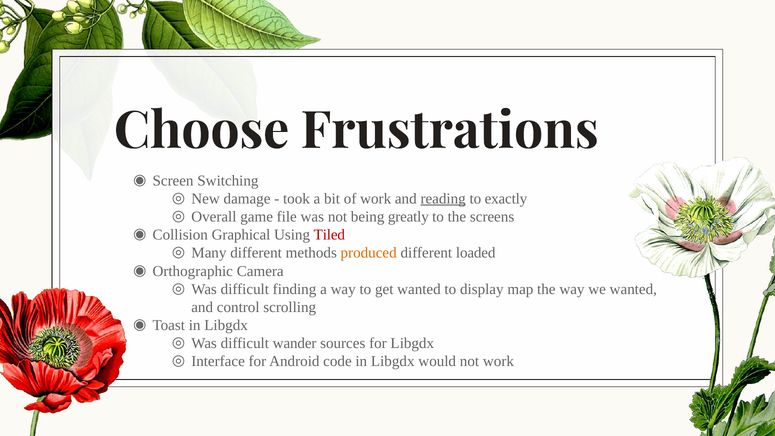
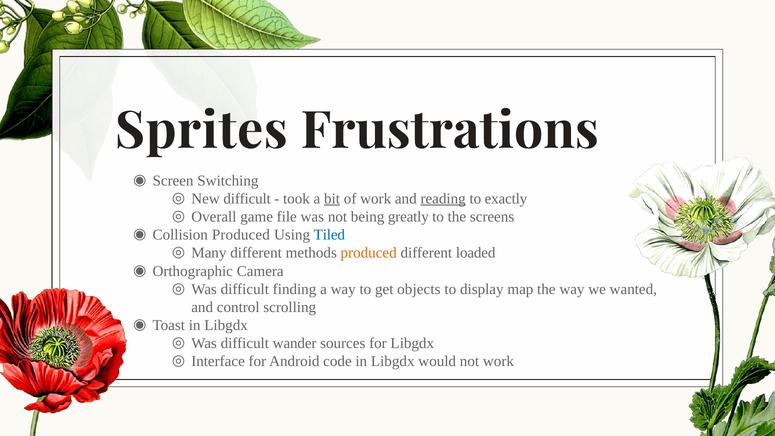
Choose: Choose -> Sprites (201, 131)
New damage: damage -> difficult (247, 199)
bit underline: none -> present (332, 199)
Collision Graphical: Graphical -> Produced (241, 235)
Tiled colour: red -> blue (329, 235)
get wanted: wanted -> objects (419, 289)
